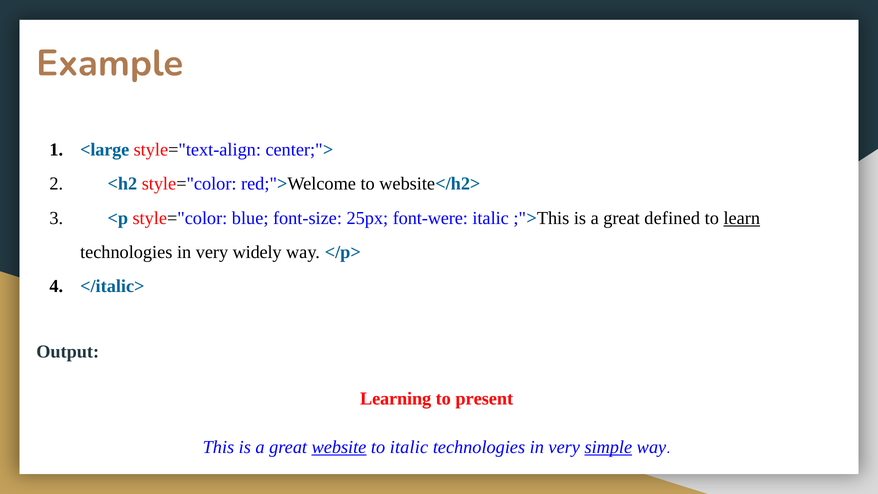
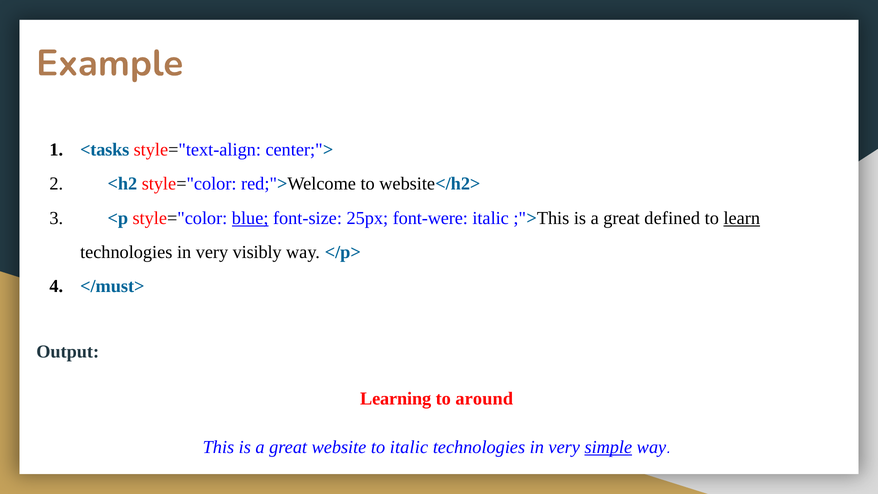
<large: <large -> <tasks (105, 149)
blue underline: none -> present (250, 218)
widely: widely -> visibly (257, 252)
</italic>: </italic> -> </must> (112, 286)
present: present -> around (484, 399)
website underline: present -> none (339, 447)
